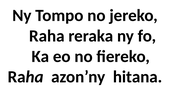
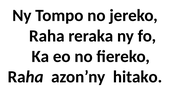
hitana: hitana -> hitako (138, 77)
